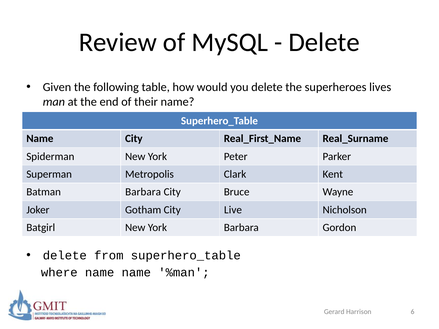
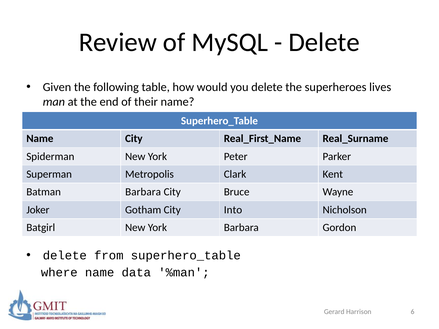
Live: Live -> Into (233, 210)
name name: name -> data (136, 273)
